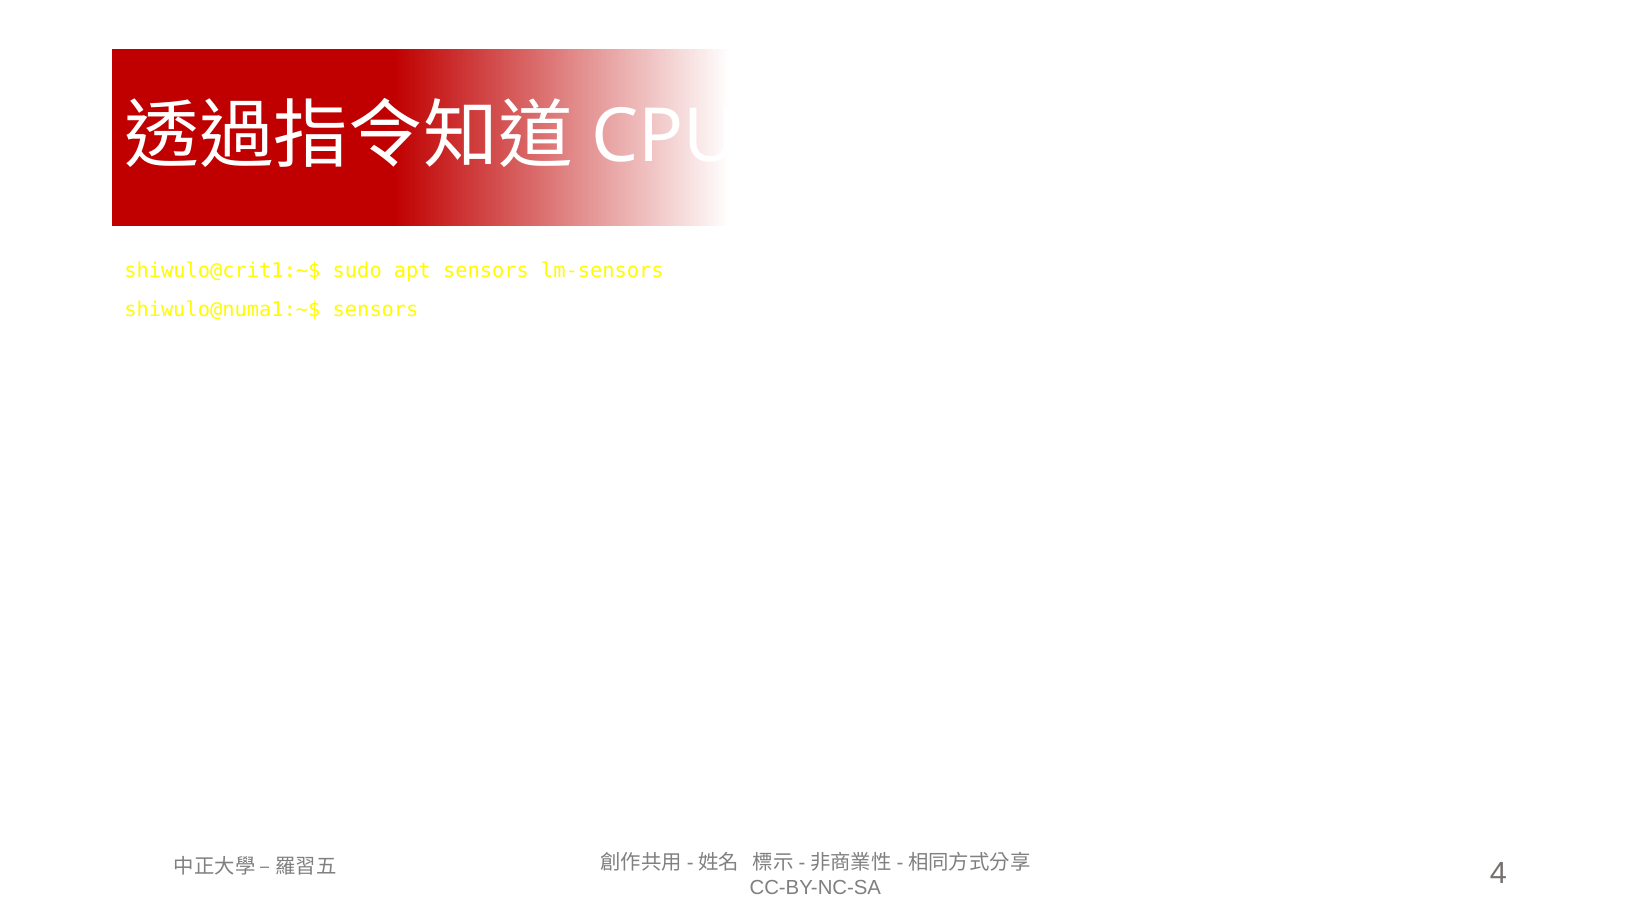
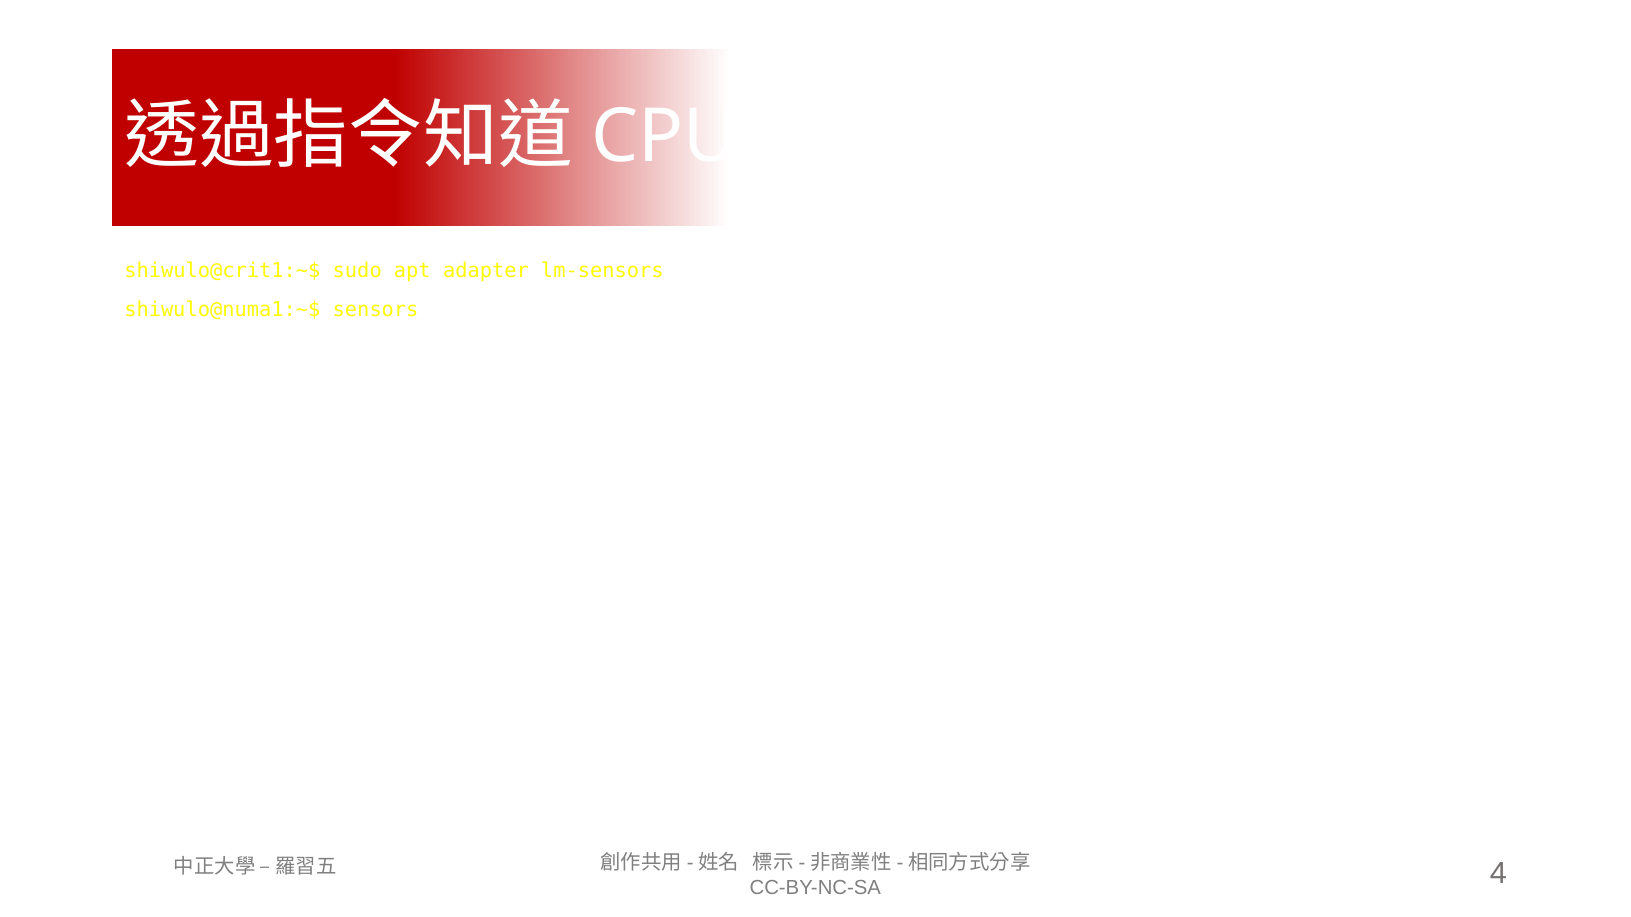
apt sensors: sensors -> adapter (486, 271)
